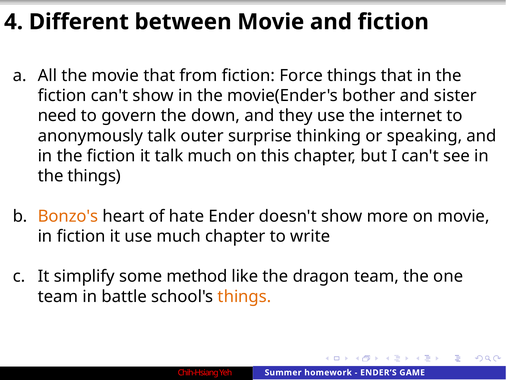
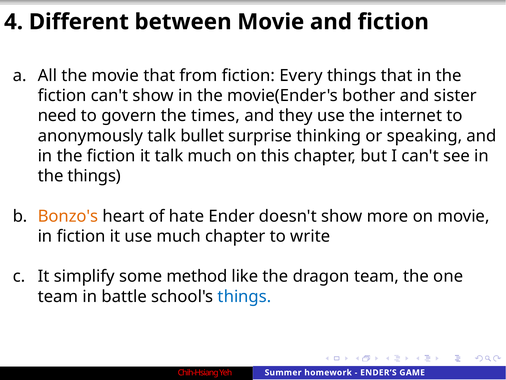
Force: Force -> Every (301, 76)
down: down -> times (216, 116)
outer: outer -> bullet (202, 136)
things colour: orange -> blue (245, 296)
